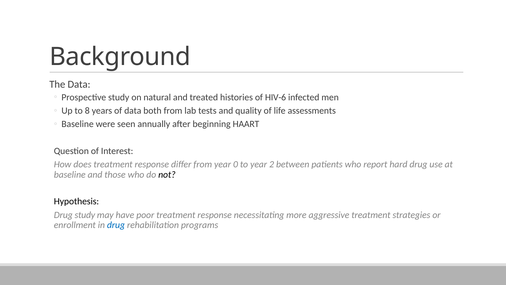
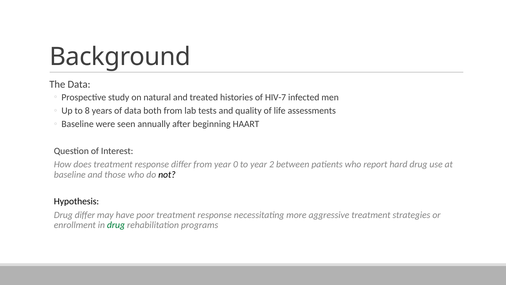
HIV-6: HIV-6 -> HIV-7 (276, 97)
Drug study: study -> differ (85, 215)
drug colour: blue -> green (116, 225)
